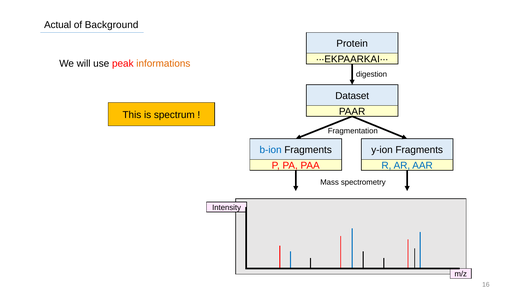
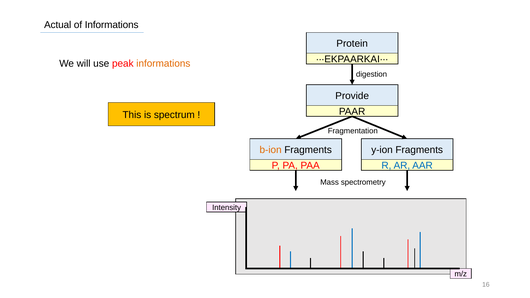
of Background: Background -> Informations (112, 25)
Dataset: Dataset -> Provide (352, 96)
b-ion colour: blue -> orange (271, 150)
